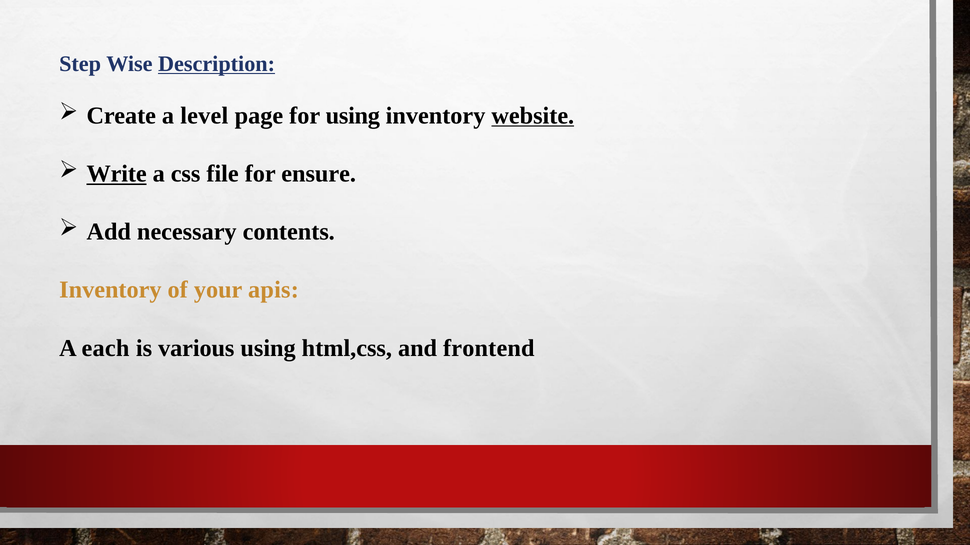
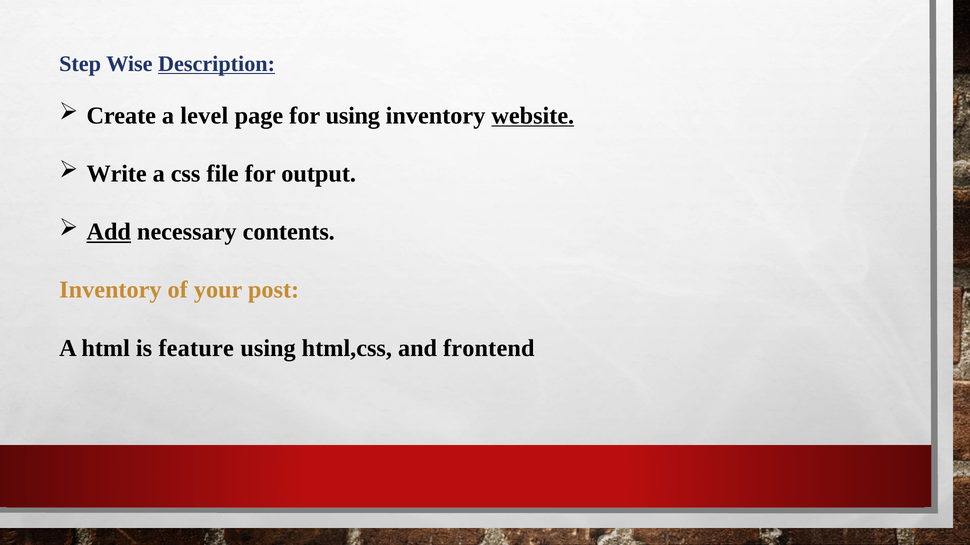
Write underline: present -> none (117, 174)
ensure: ensure -> output (319, 174)
Add underline: none -> present (109, 232)
apis: apis -> post (274, 290)
each: each -> html (106, 348)
various: various -> feature (196, 348)
